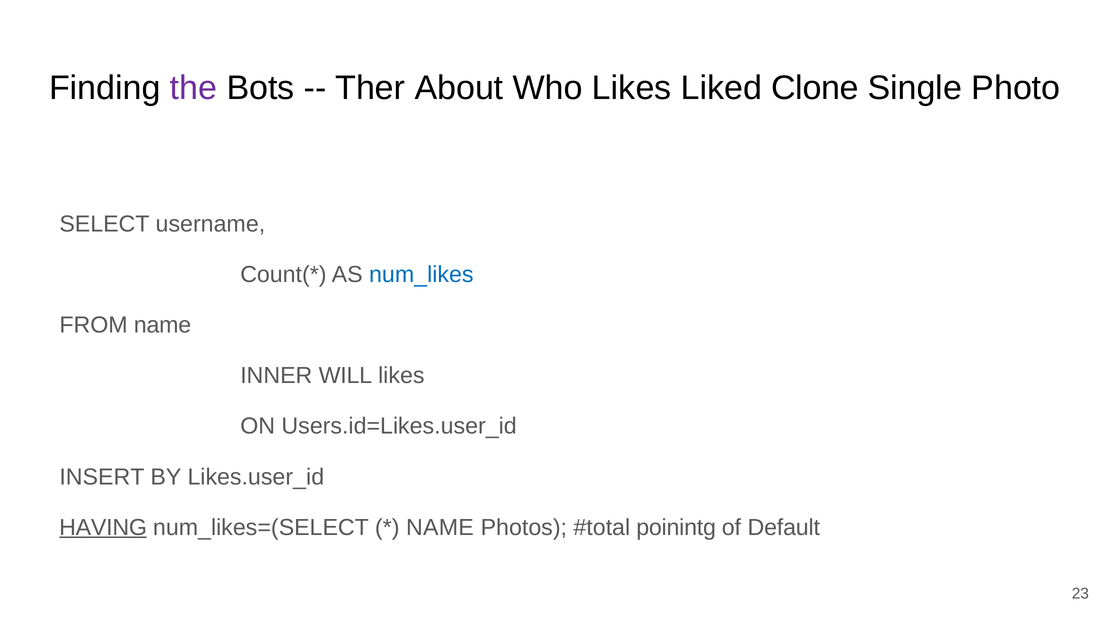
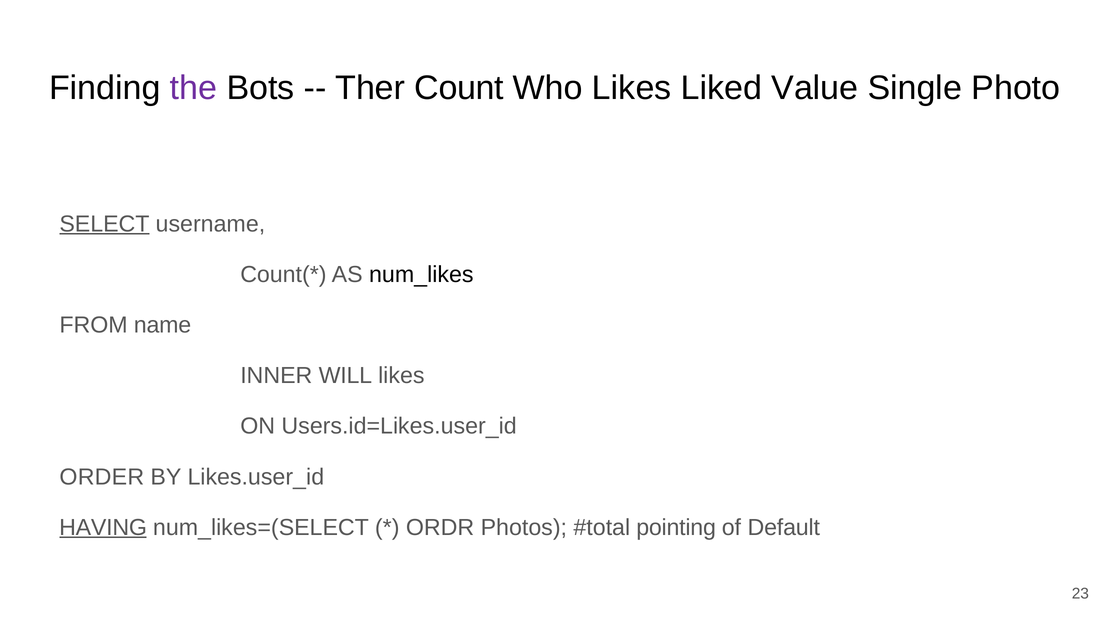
About: About -> Count (459, 88)
Clone: Clone -> Value (815, 88)
SELECT underline: none -> present (104, 224)
num_likes colour: blue -> black (421, 275)
INSERT: INSERT -> ORDER (102, 477)
NAME: NAME -> ORDR (440, 528)
poinintg: poinintg -> pointing (676, 528)
